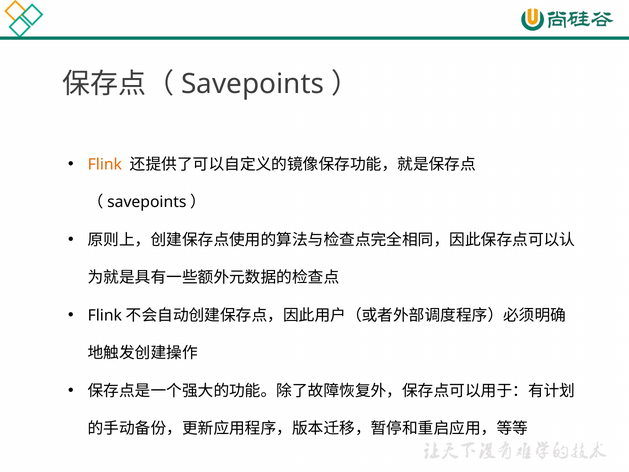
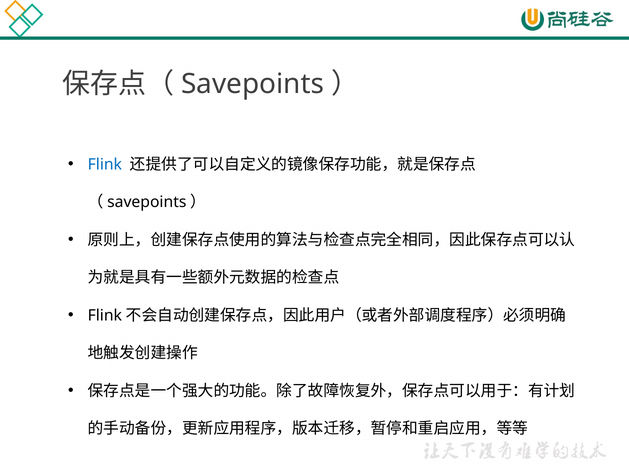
Flink colour: orange -> blue (105, 164)
